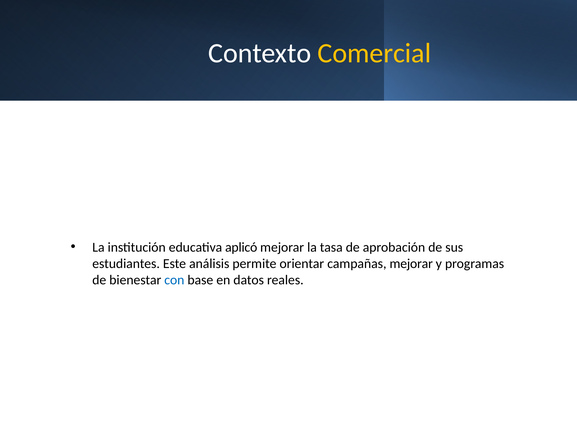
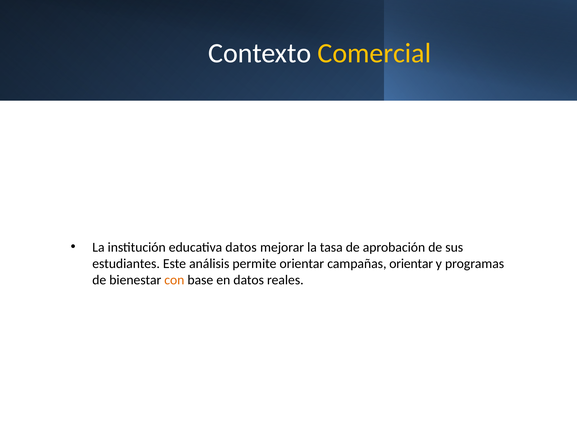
educativa aplicó: aplicó -> datos (241, 247)
campañas mejorar: mejorar -> orientar (411, 263)
con colour: blue -> orange (174, 280)
